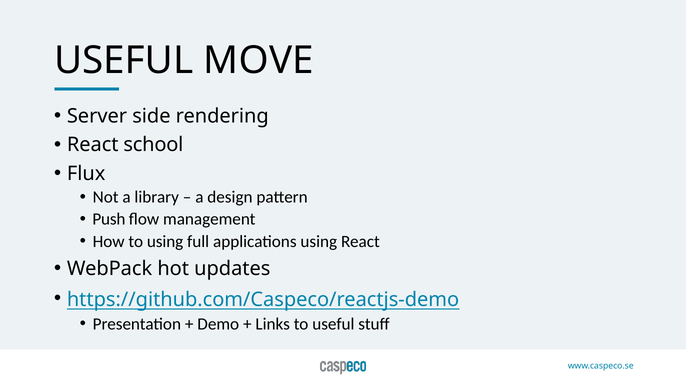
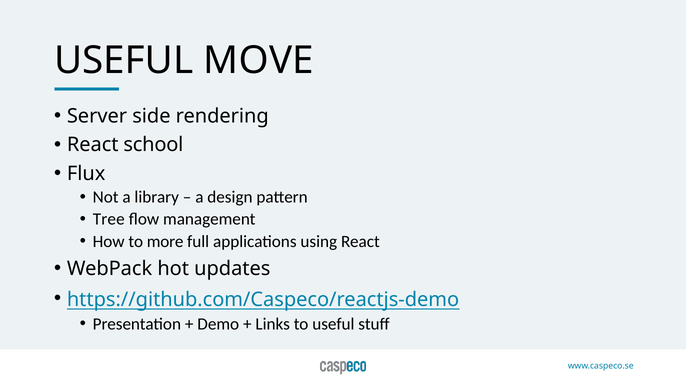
Push: Push -> Tree (109, 219)
to using: using -> more (165, 241)
